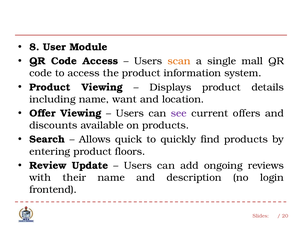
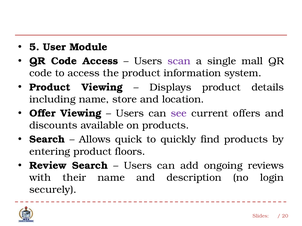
8: 8 -> 5 (34, 47)
scan colour: orange -> purple (179, 61)
want: want -> store (125, 99)
Review Update: Update -> Search (90, 166)
frontend: frontend -> securely (53, 190)
